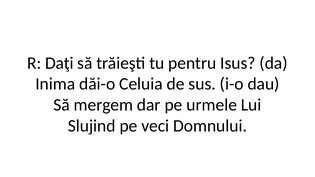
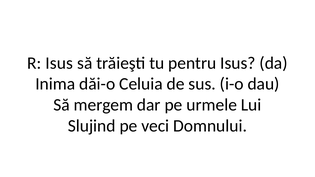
R Daţi: Daţi -> Isus (59, 63)
